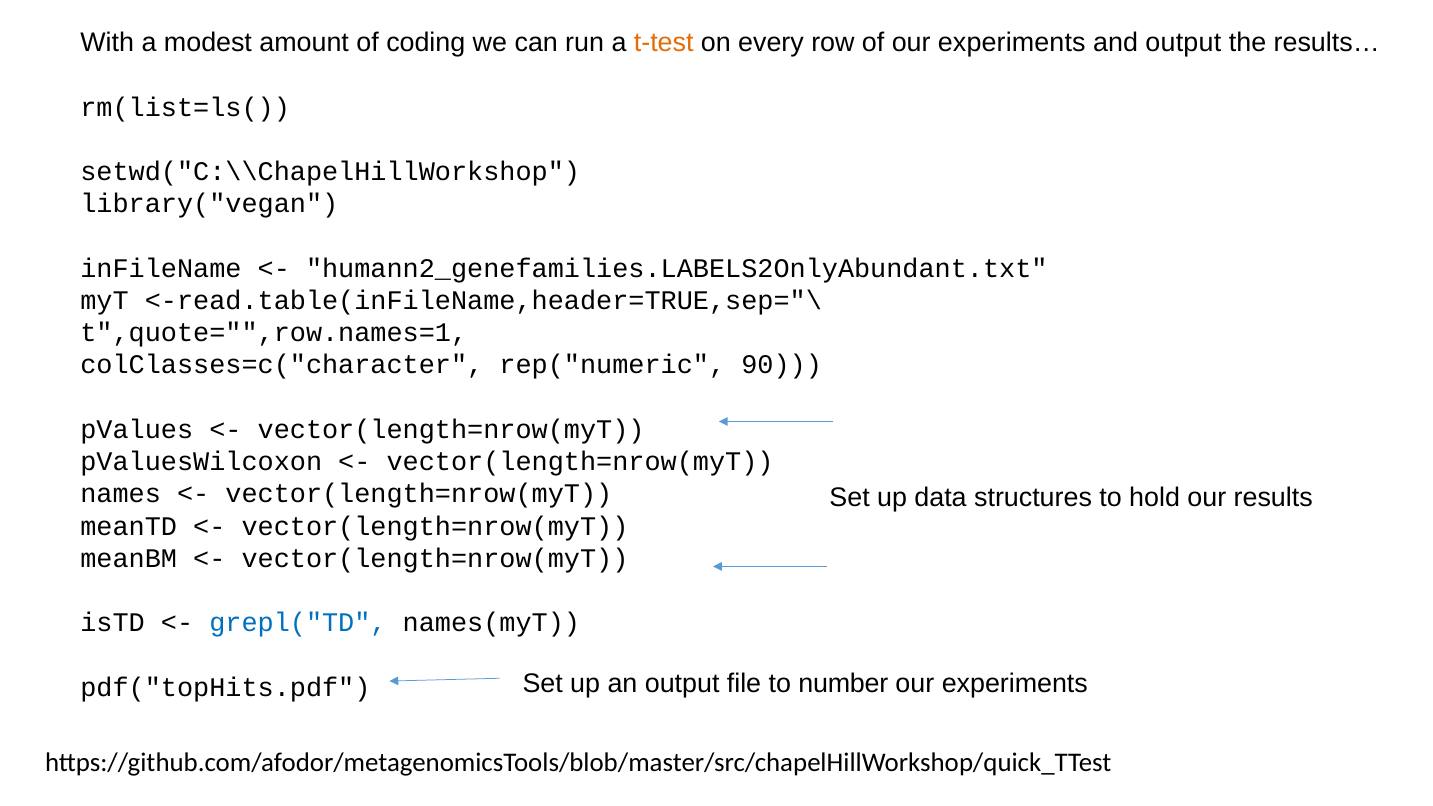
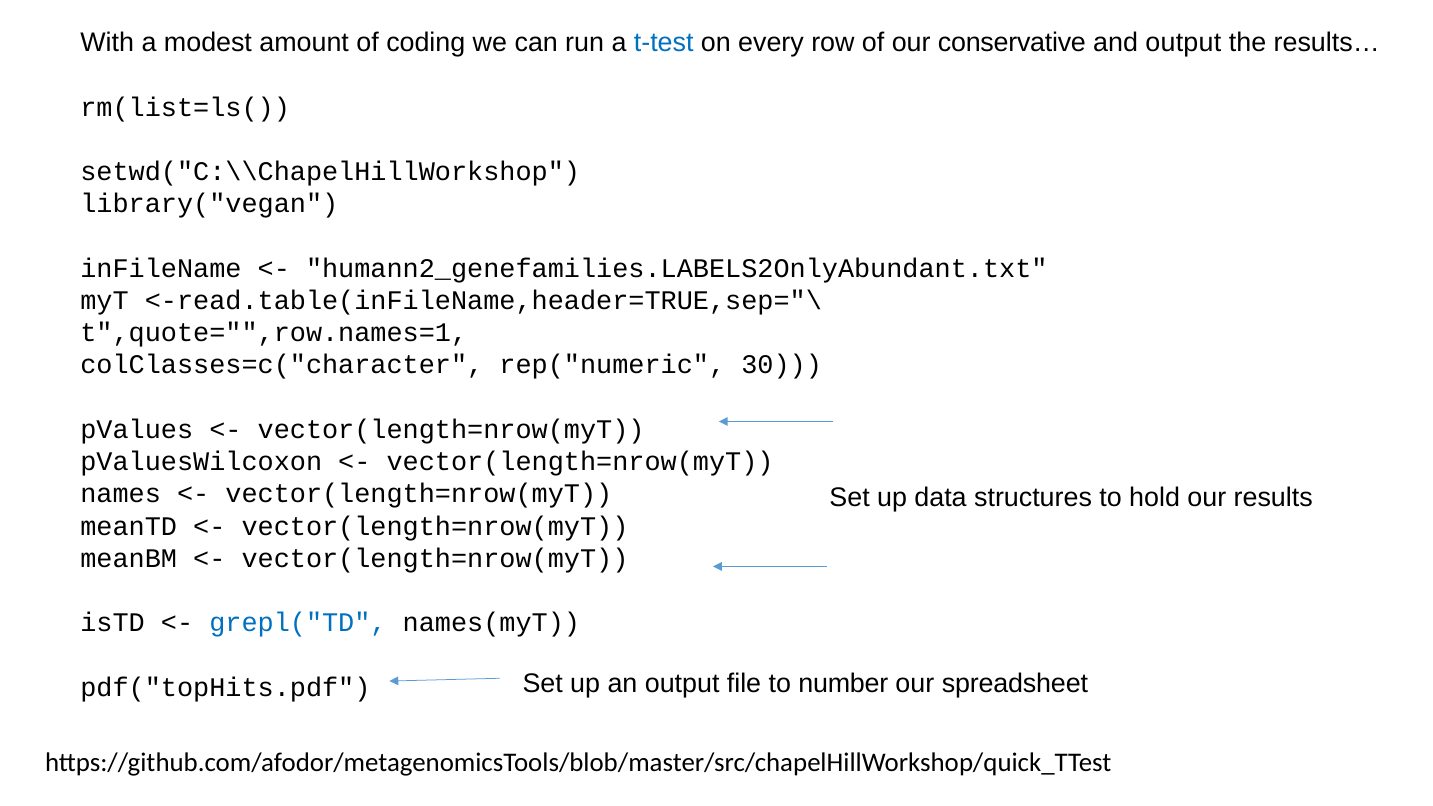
t-test colour: orange -> blue (664, 43)
of our experiments: experiments -> conservative (1012, 43)
90: 90 -> 30 (782, 365)
experiments: experiments -> spreadsheet (1015, 683)
